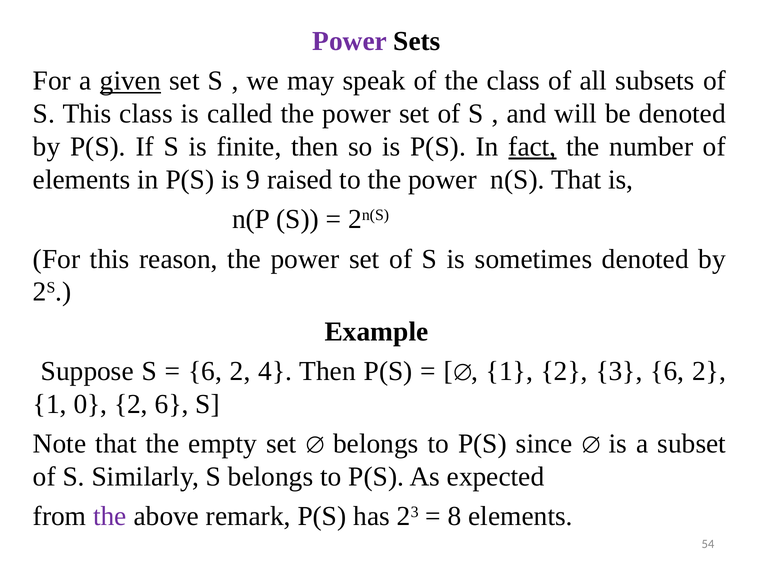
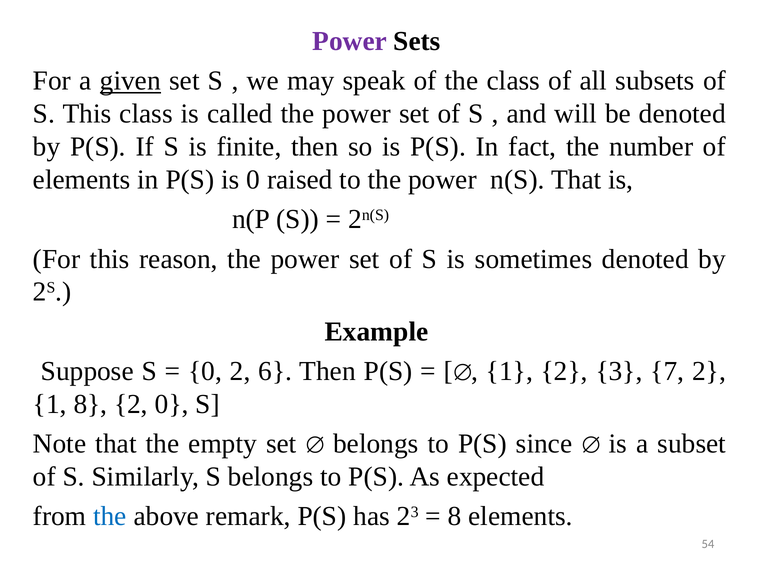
fact underline: present -> none (532, 147)
is 9: 9 -> 0 (253, 180)
6: 6 -> 0 (205, 371)
4: 4 -> 6 (275, 371)
3 6: 6 -> 7 (667, 371)
1 0: 0 -> 8 (90, 404)
2 6: 6 -> 0 (172, 404)
the colour: purple -> blue (110, 516)
